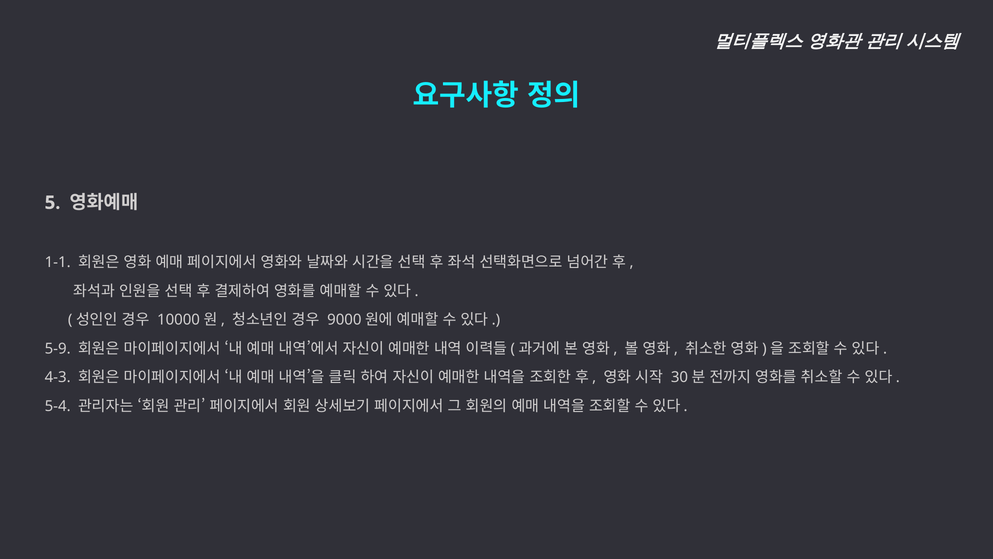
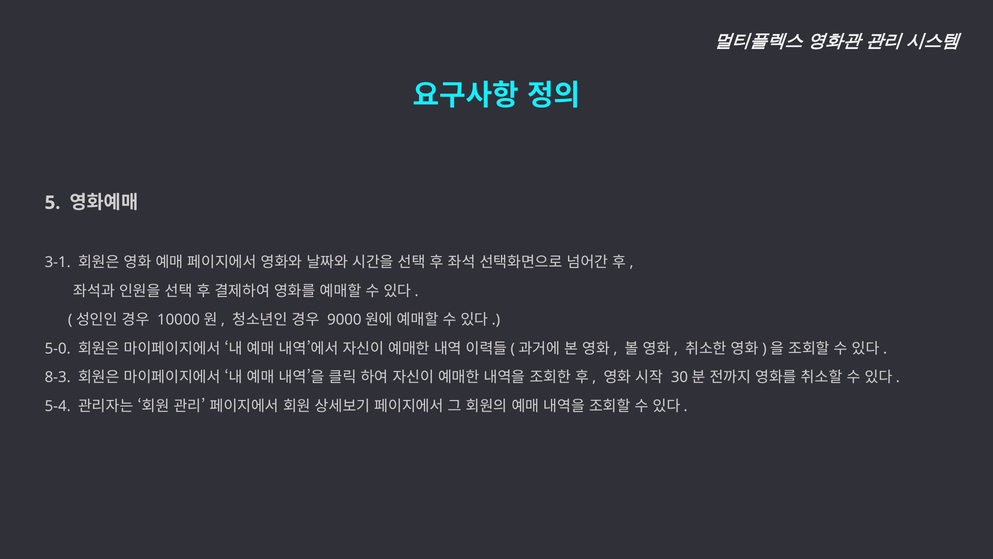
1-1: 1-1 -> 3-1 (58, 262)
5-9: 5-9 -> 5-0 (58, 348)
4-3: 4-3 -> 8-3 (58, 377)
